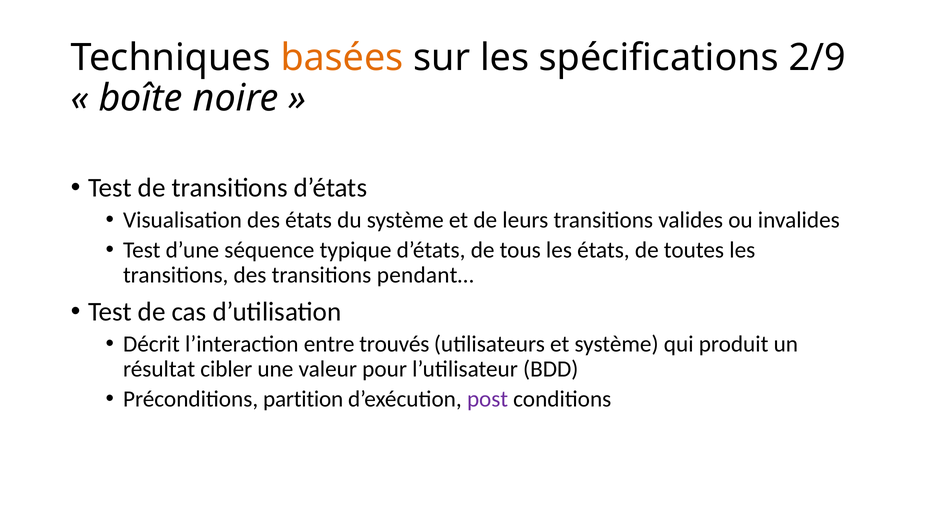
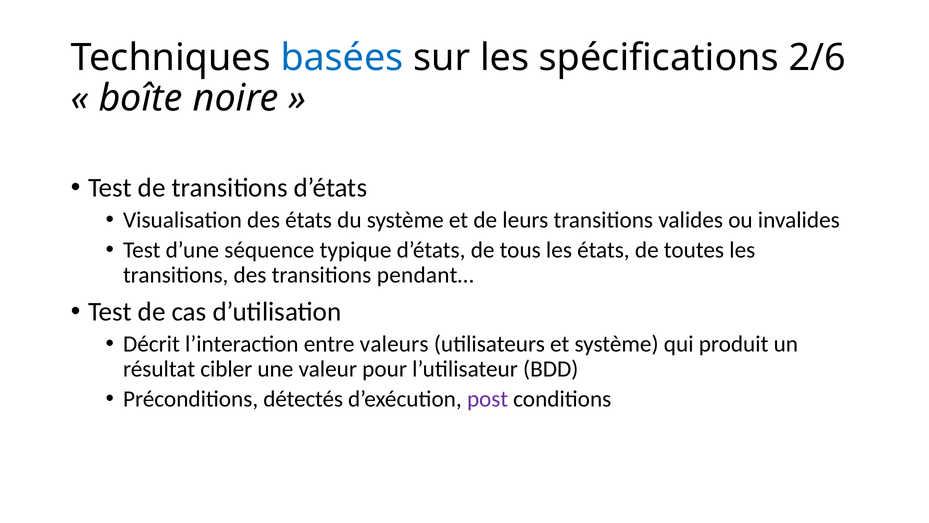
basées colour: orange -> blue (342, 58)
2/9: 2/9 -> 2/6 (817, 58)
trouvés: trouvés -> valeurs (394, 344)
partition: partition -> détectés (303, 399)
